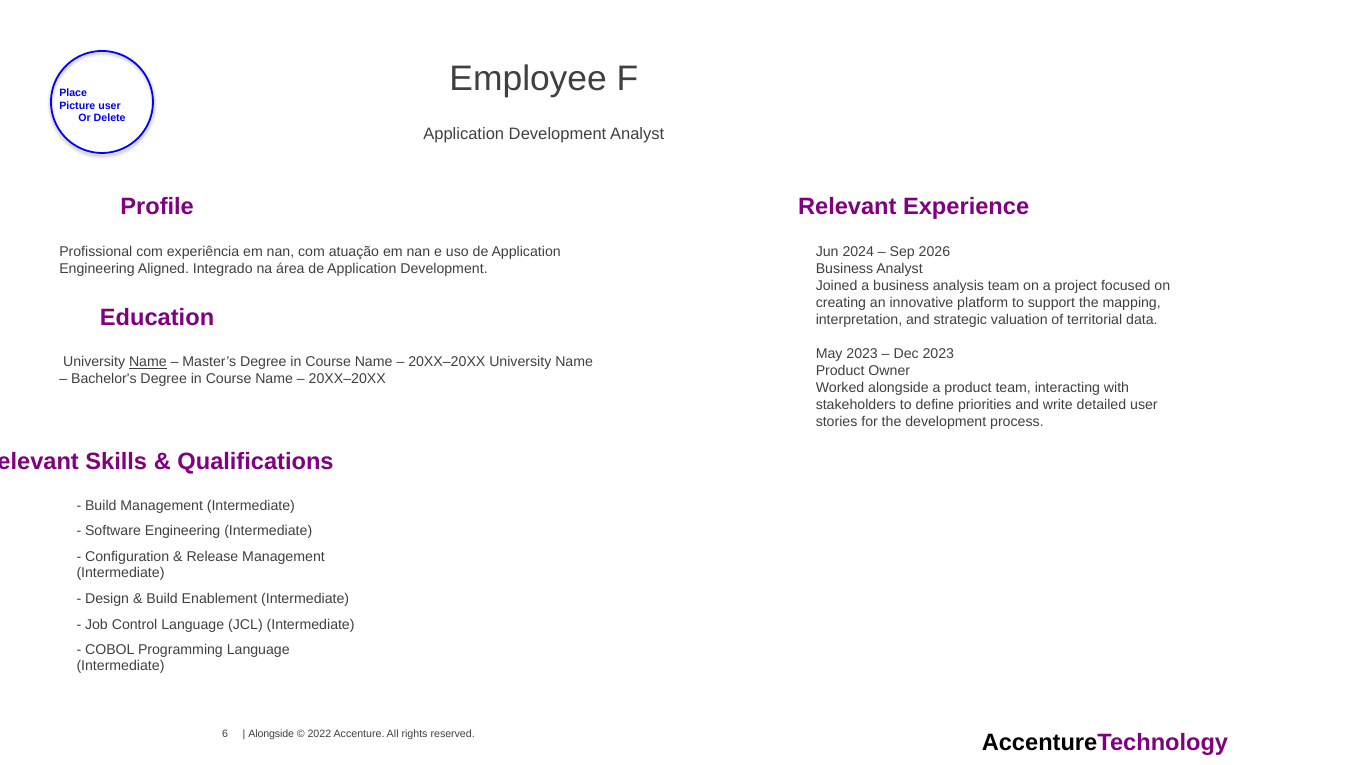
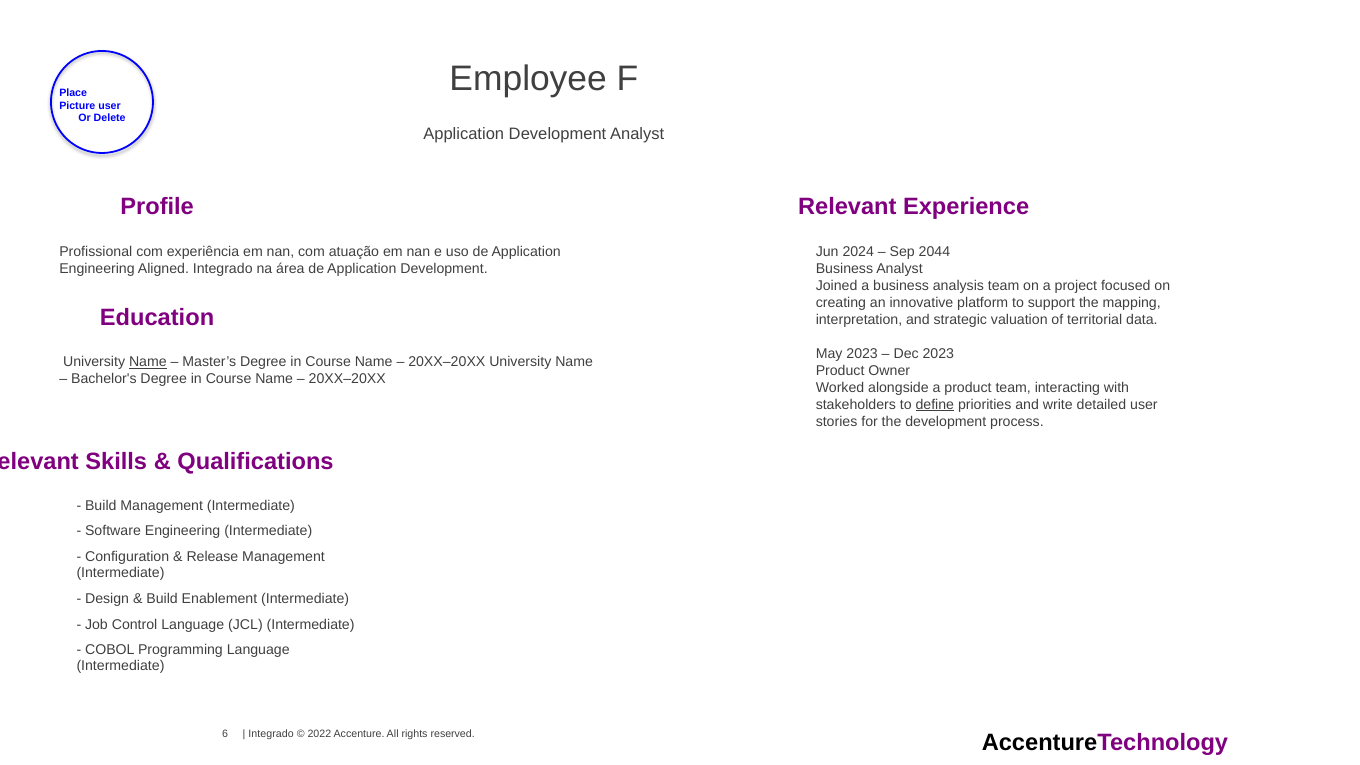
2026: 2026 -> 2044 (934, 252)
define underline: none -> present (935, 405)
Alongside: Alongside -> Integrado (271, 734)
